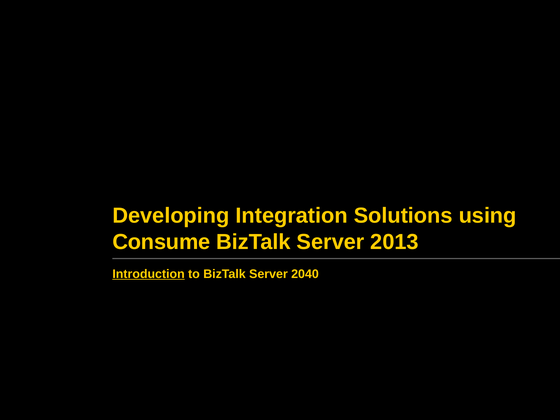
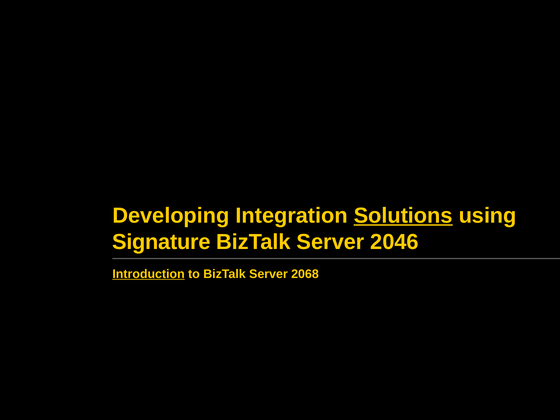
Solutions underline: none -> present (403, 216)
Consume: Consume -> Signature (161, 242)
2013: 2013 -> 2046 (395, 242)
2040: 2040 -> 2068 (305, 274)
